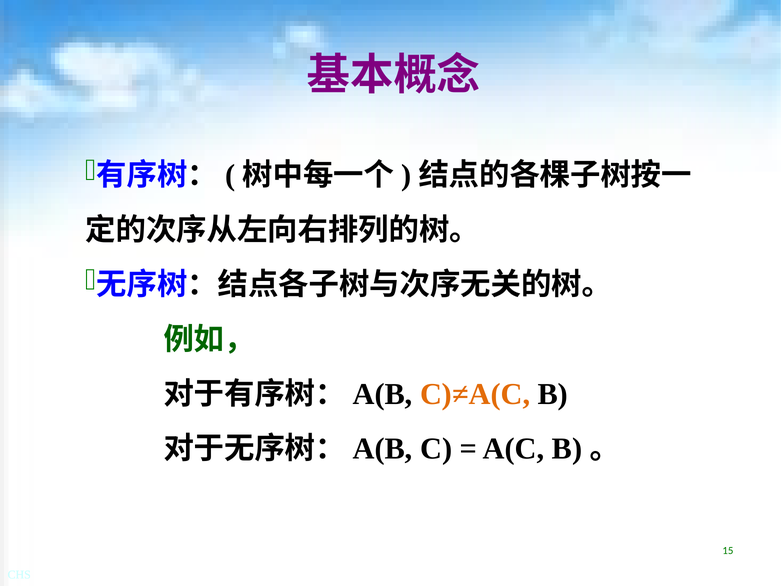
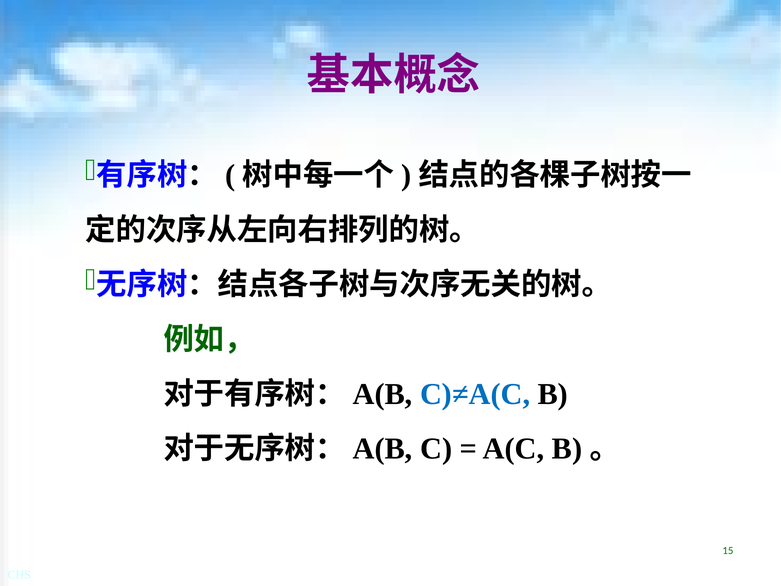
C)≠A(C colour: orange -> blue (475, 394)
